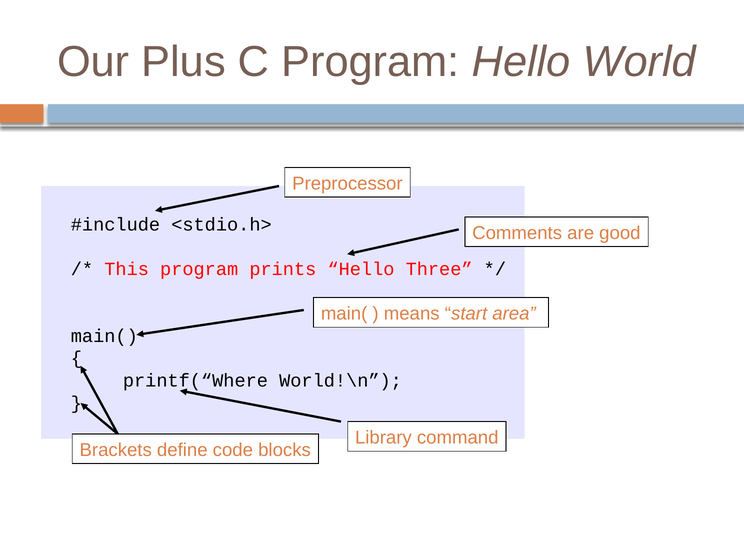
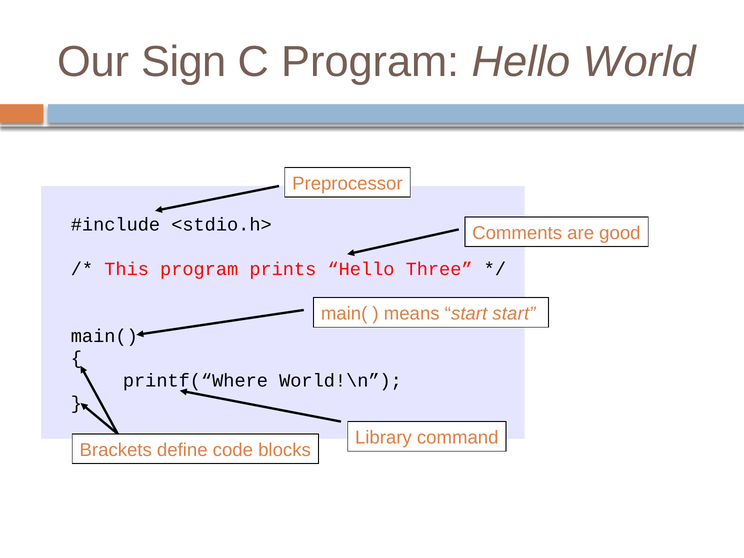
Plus: Plus -> Sign (184, 62)
start area: area -> start (514, 314)
